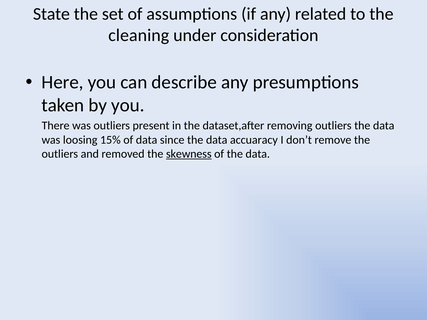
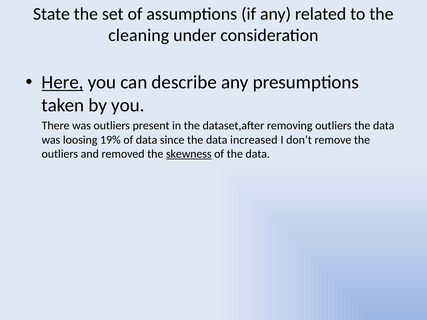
Here underline: none -> present (63, 82)
15%: 15% -> 19% (110, 140)
accuaracy: accuaracy -> increased (254, 140)
